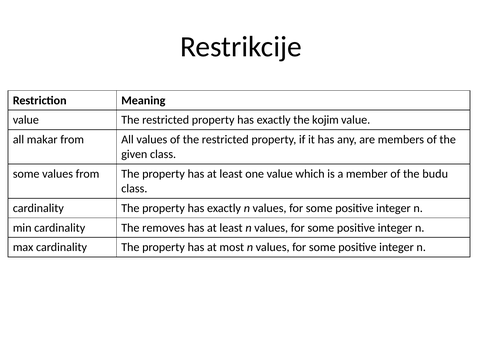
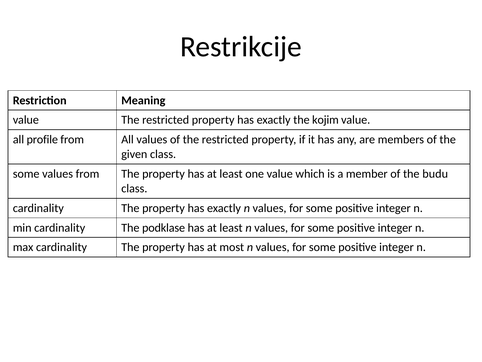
makar: makar -> profile (42, 139)
removes: removes -> podklase (164, 227)
